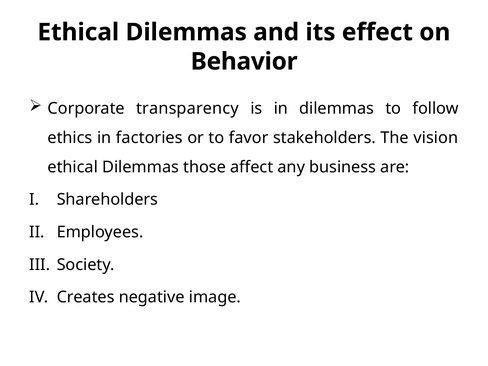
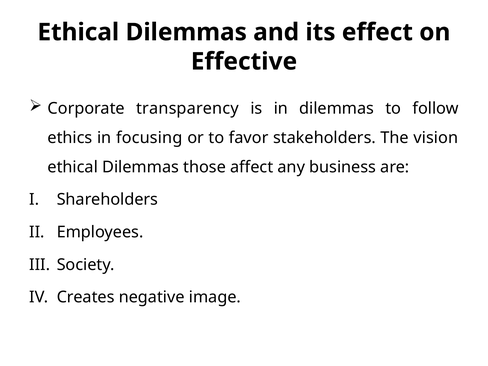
Behavior: Behavior -> Effective (244, 61)
factories: factories -> focusing (149, 138)
